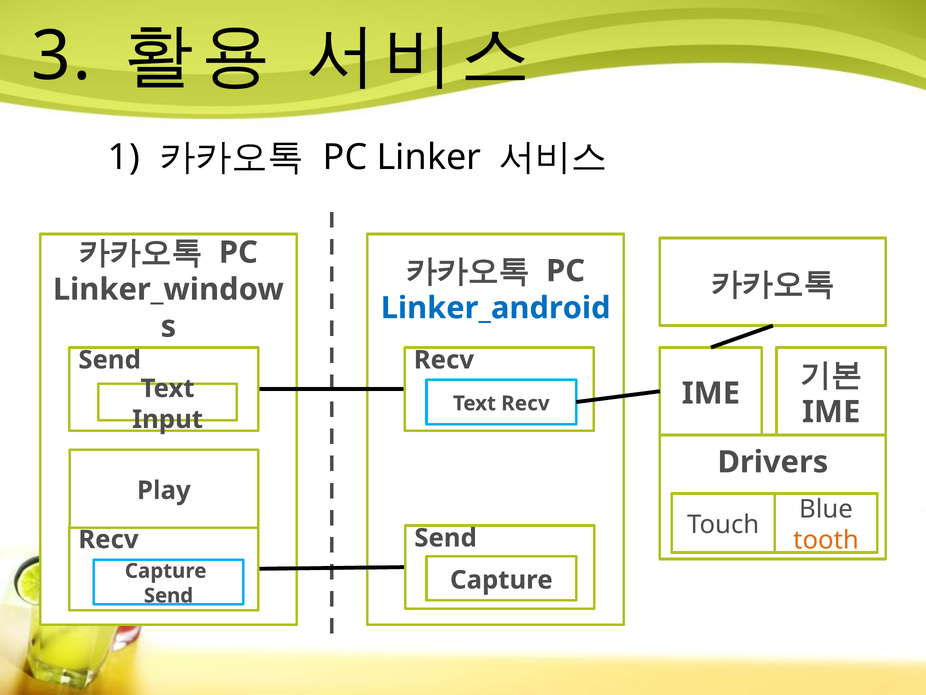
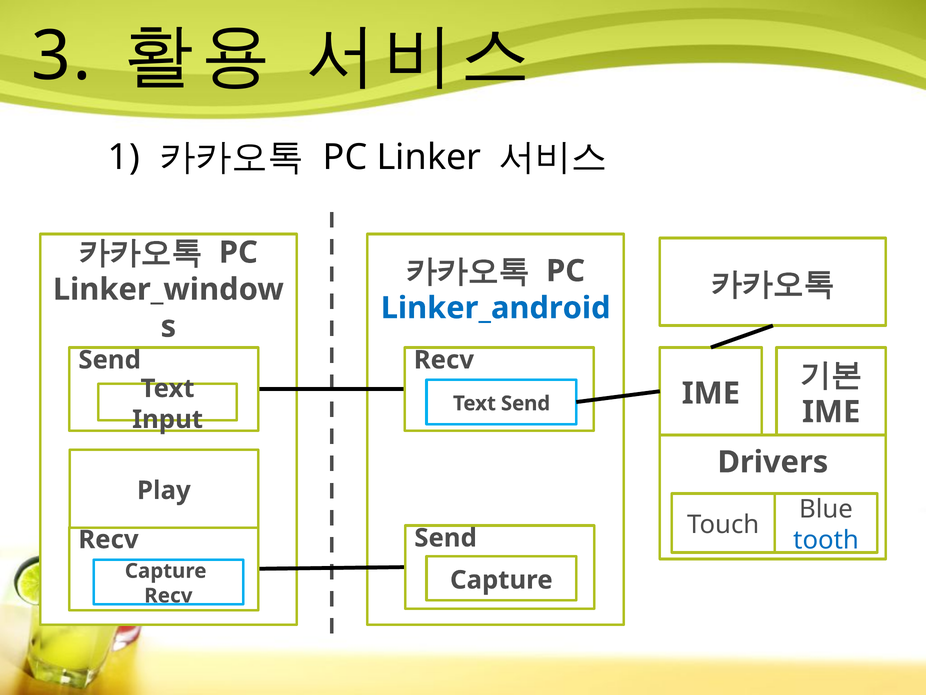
Text Recv: Recv -> Send (526, 403)
tooth colour: orange -> blue (826, 540)
Send: Send -> Recv (168, 595)
